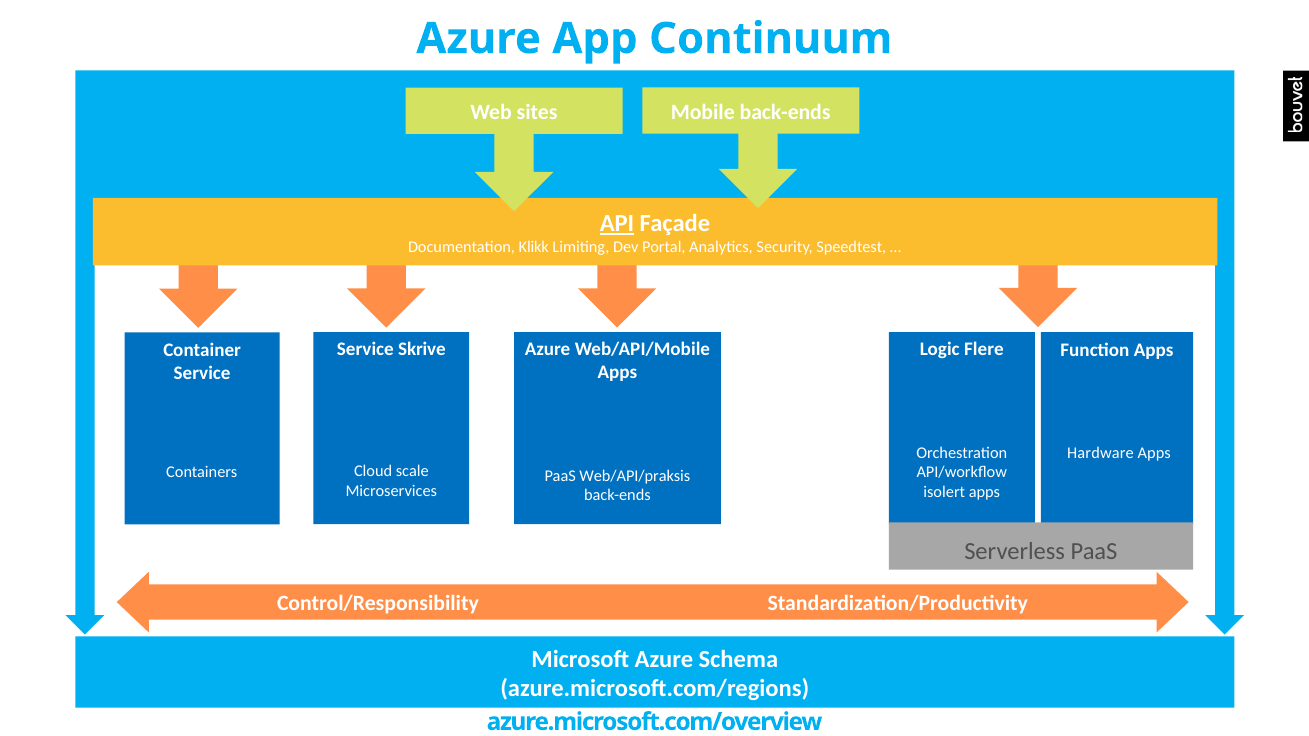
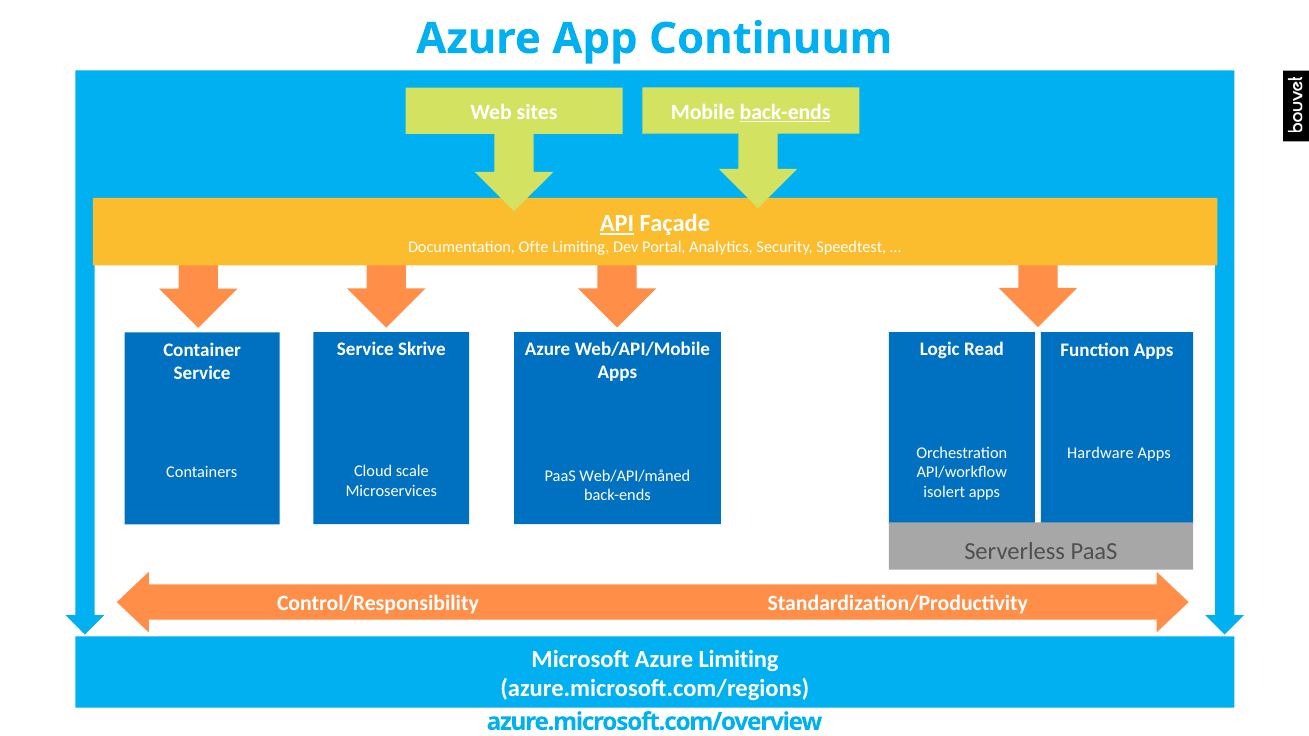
back-ends underline: none -> present (785, 112)
Klikk: Klikk -> Ofte (534, 248)
Flere: Flere -> Read (984, 350)
Web/API/praksis: Web/API/praksis -> Web/API/måned (635, 476)
Azure Schema: Schema -> Limiting (738, 659)
